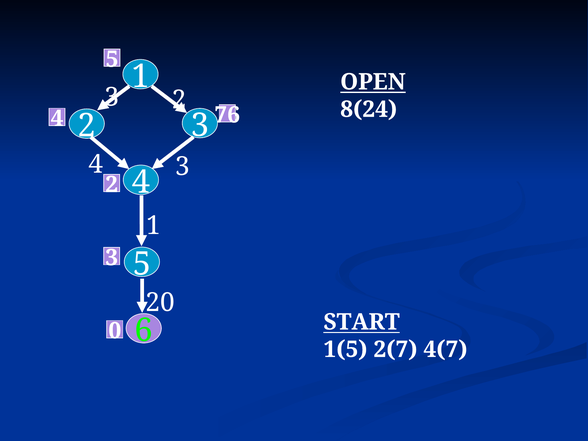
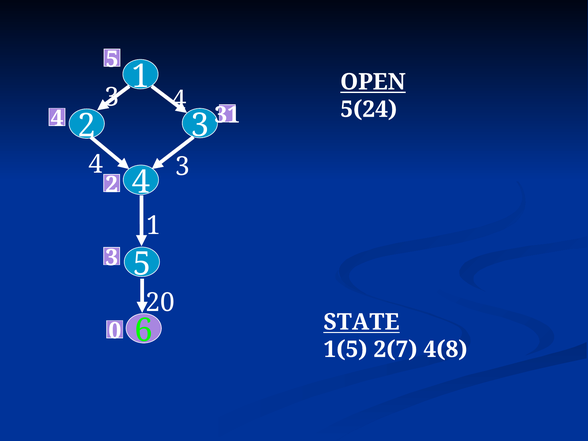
2: 2 -> 4 (179, 100)
8(24: 8(24 -> 5(24 (369, 109)
76: 76 -> 31 (227, 115)
START: START -> STATE (361, 322)
4(7: 4(7 -> 4(8 (445, 349)
